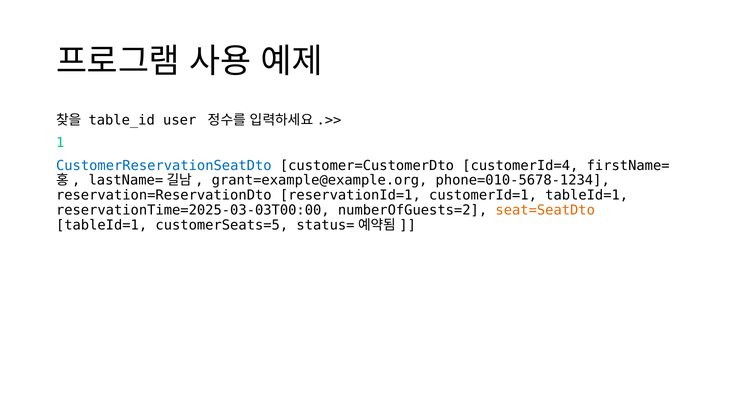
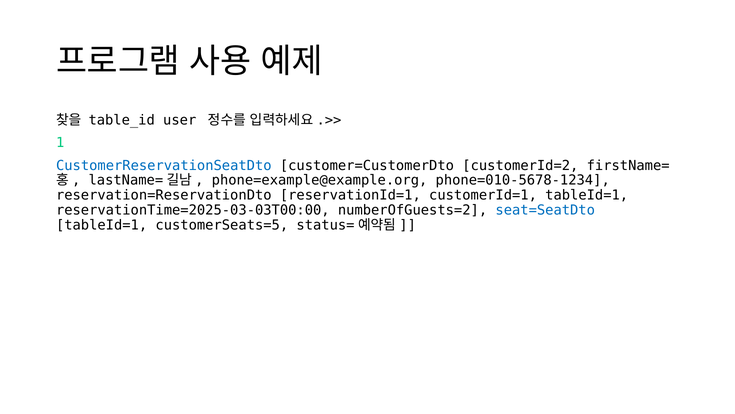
customerId=4: customerId=4 -> customerId=2 (520, 165)
grant=example@example.org: grant=example@example.org -> phone=example@example.org (320, 180)
seat=SeatDto colour: orange -> blue (545, 210)
